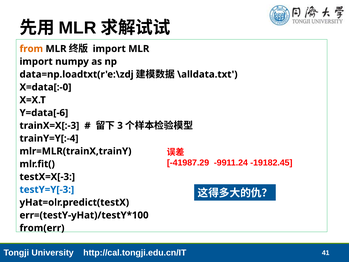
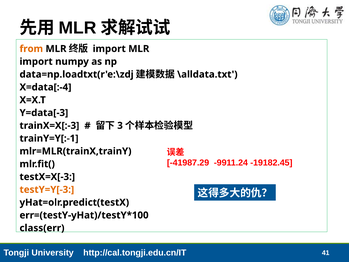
X=data[:-0: X=data[:-0 -> X=data[:-4 (45, 87)
Y=data[-6: Y=data[-6 -> Y=data[-3 (44, 113)
trainY=Y[:-4: trainY=Y[:-4 -> trainY=Y[:-1 (49, 138)
testY=Y[-3 colour: blue -> orange (47, 189)
from(err: from(err -> class(err (42, 228)
